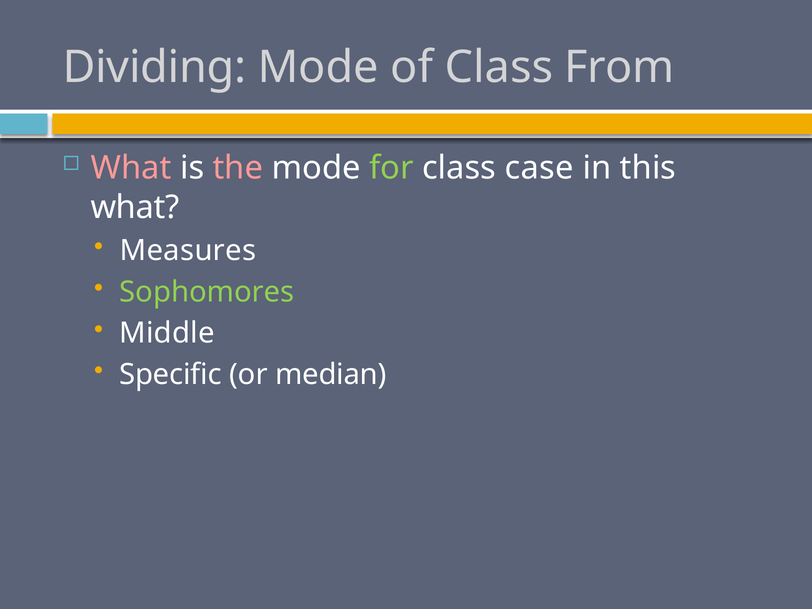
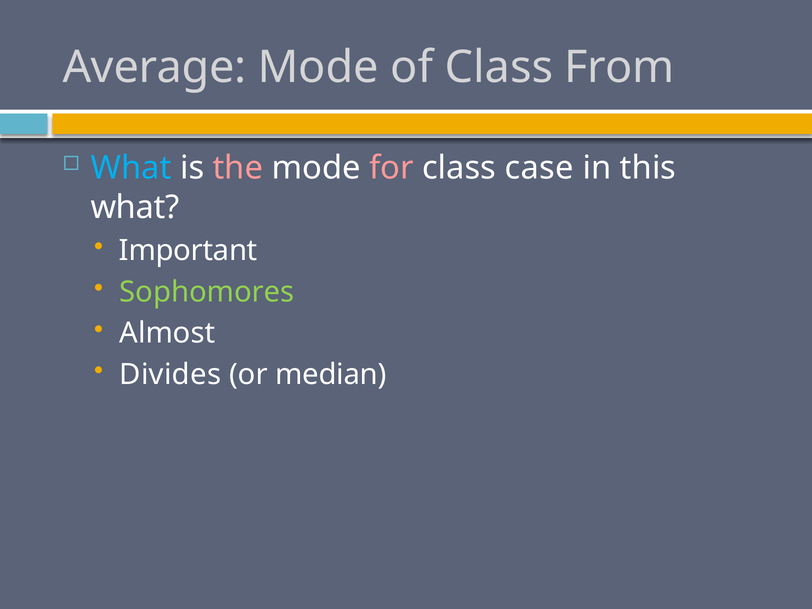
Dividing: Dividing -> Average (154, 67)
What colour: pink -> light blue (131, 168)
for colour: light green -> pink (391, 168)
Measures: Measures -> Important (188, 251)
Middle: Middle -> Almost (167, 333)
Specific: Specific -> Divides (170, 375)
